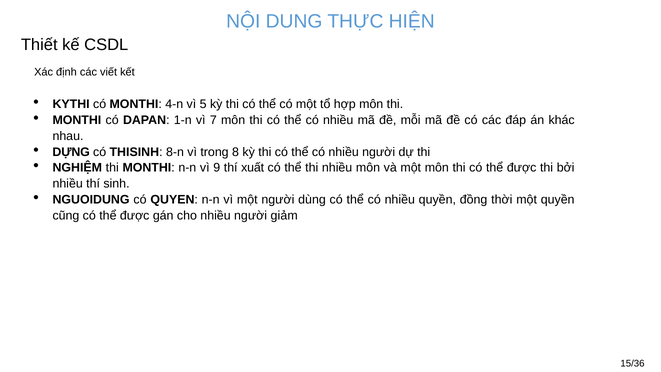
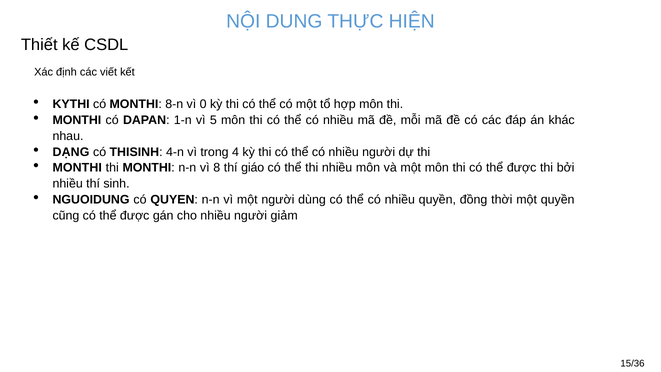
4-n: 4-n -> 8-n (174, 104)
5: 5 -> 0 (203, 104)
7: 7 -> 5 (213, 120)
DỰNG: DỰNG -> DẠNG (71, 152)
8-n: 8-n -> 4-n (175, 152)
8: 8 -> 4 (235, 152)
NGHIỆM: NGHIỆM -> MONTHI (77, 168)
9: 9 -> 8 (217, 168)
xuất: xuất -> giáo (253, 168)
